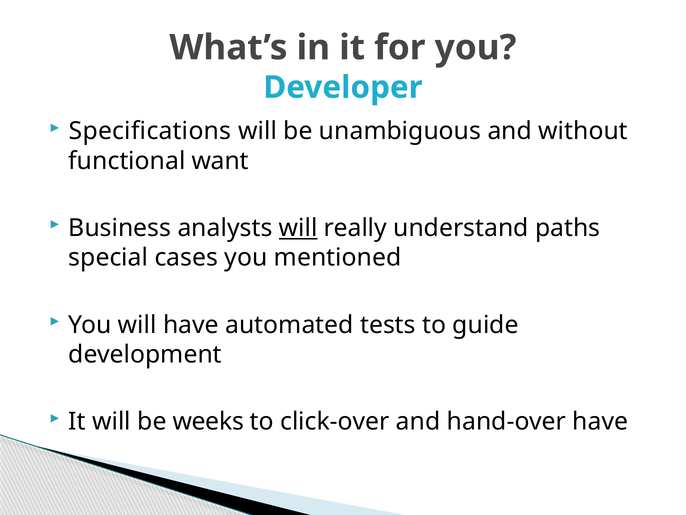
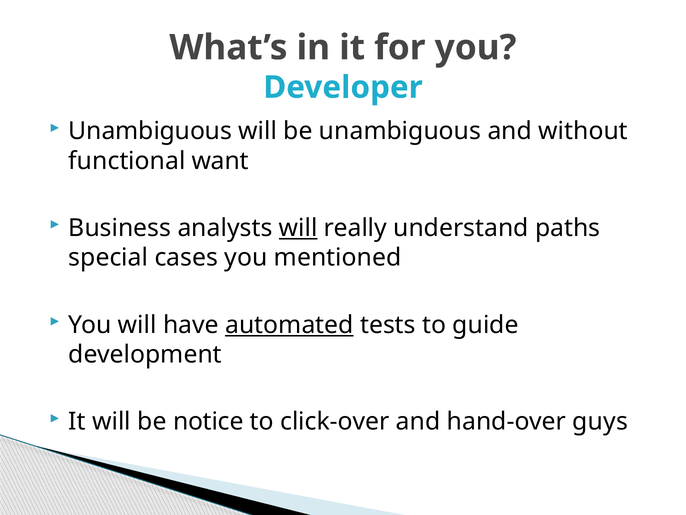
Specifications: Specifications -> Unambiguous (150, 131)
automated underline: none -> present (289, 325)
weeks: weeks -> notice (208, 421)
hand-over have: have -> guys (600, 421)
